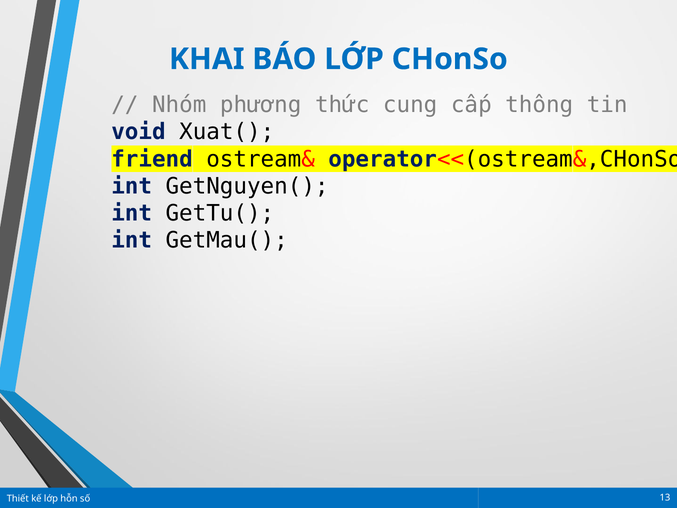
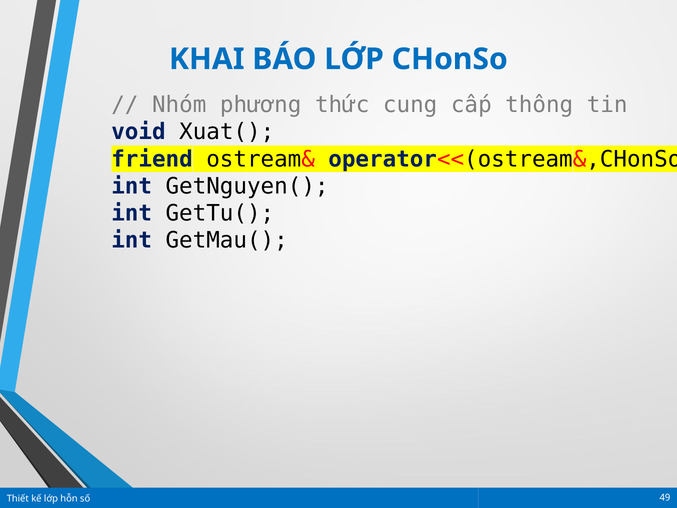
13: 13 -> 49 (665, 498)
